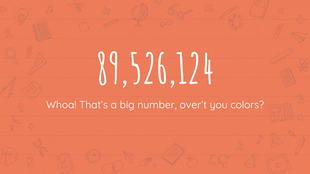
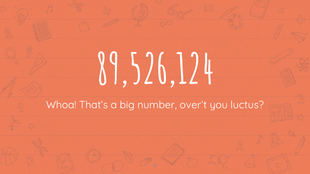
colors: colors -> luctus (247, 105)
